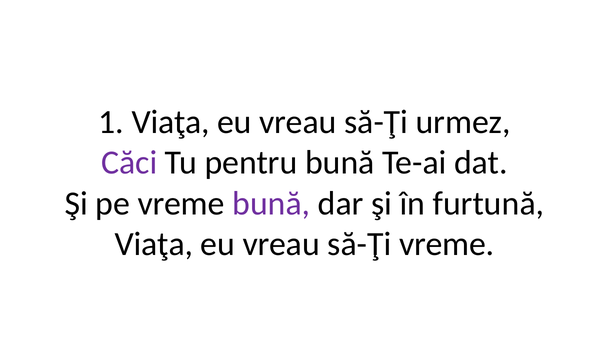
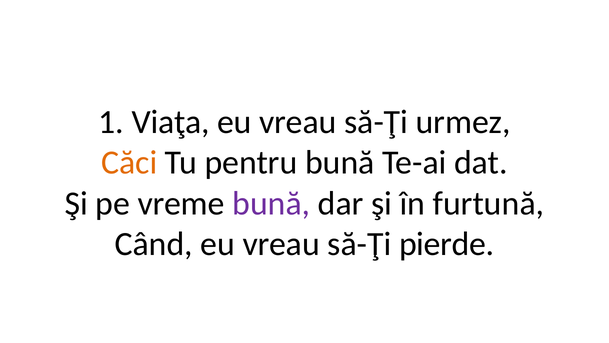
Căci colour: purple -> orange (129, 162)
Viaţa: Viaţa -> Când (154, 244)
să-Ţi vreme: vreme -> pierde (447, 244)
